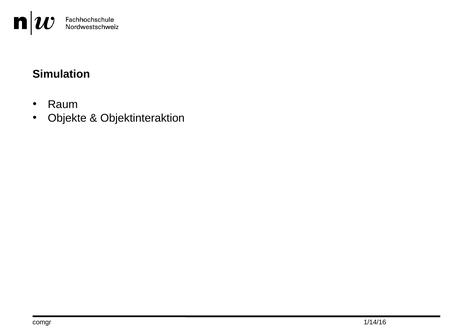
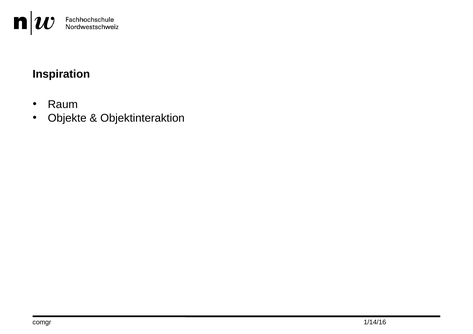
Simulation: Simulation -> Inspiration (61, 74)
